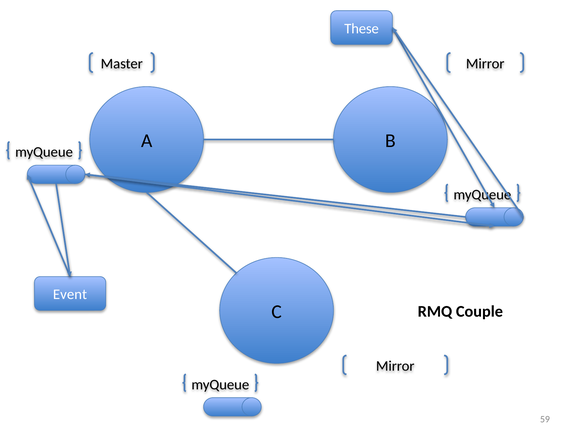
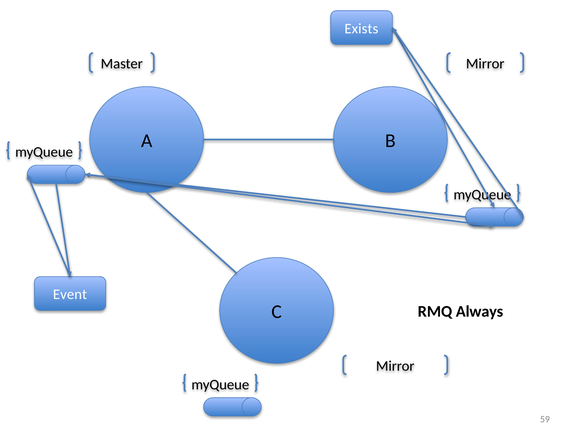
These: These -> Exists (361, 29)
Couple: Couple -> Always (480, 311)
